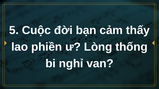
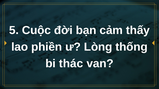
nghỉ: nghỉ -> thác (71, 64)
